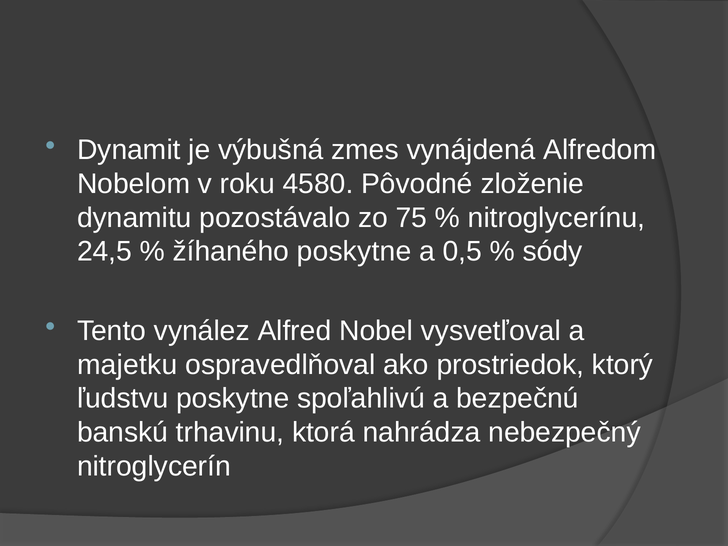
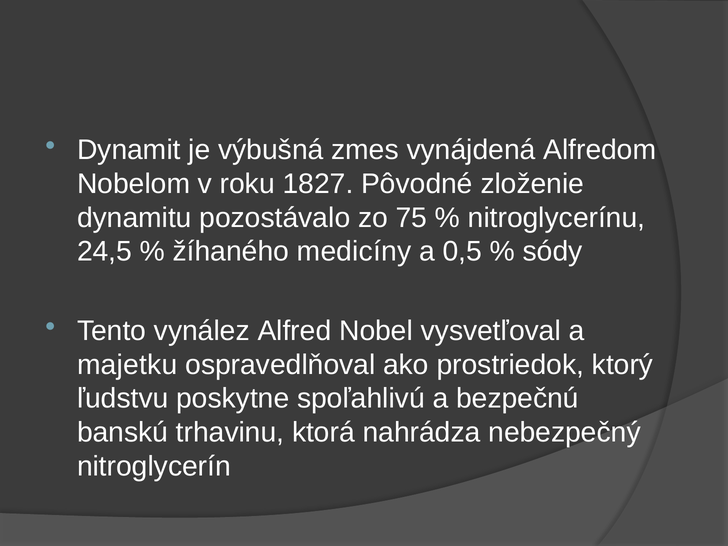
4580: 4580 -> 1827 (318, 184)
žíhaného poskytne: poskytne -> medicíny (354, 252)
